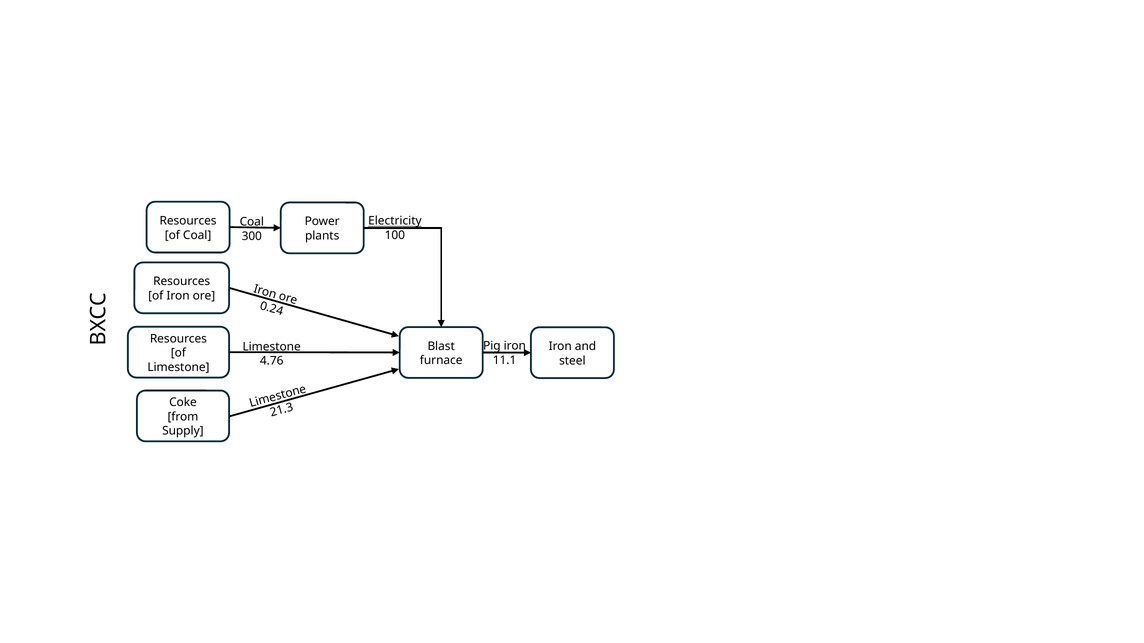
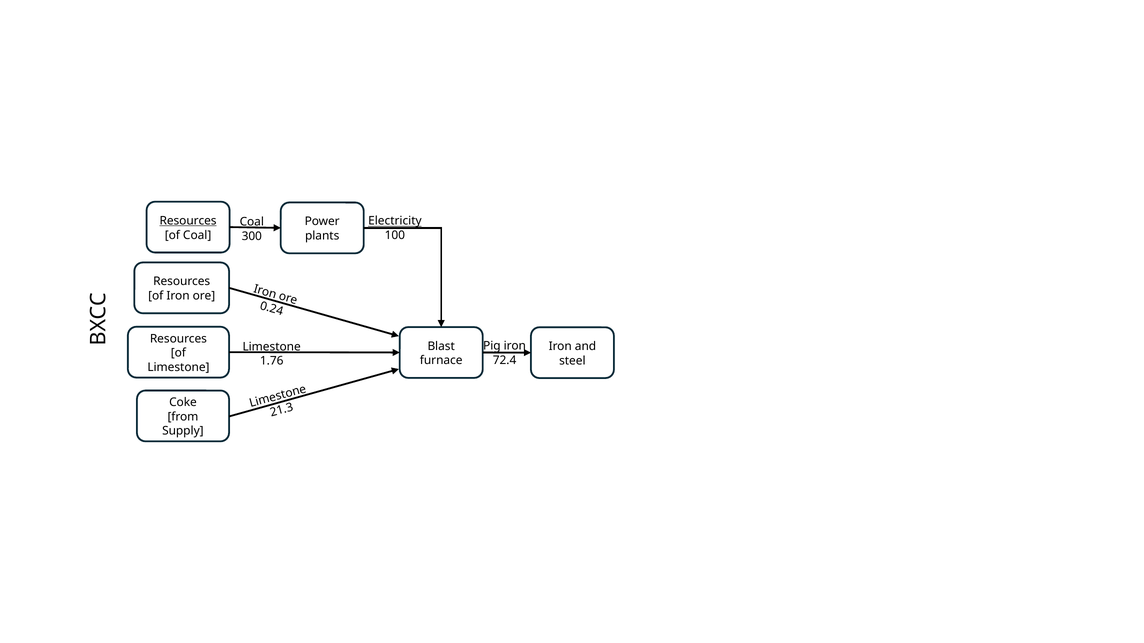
Resources underline: none -> present (188, 221)
11.1: 11.1 -> 72.4 (505, 360)
4.76: 4.76 -> 1.76 (272, 361)
